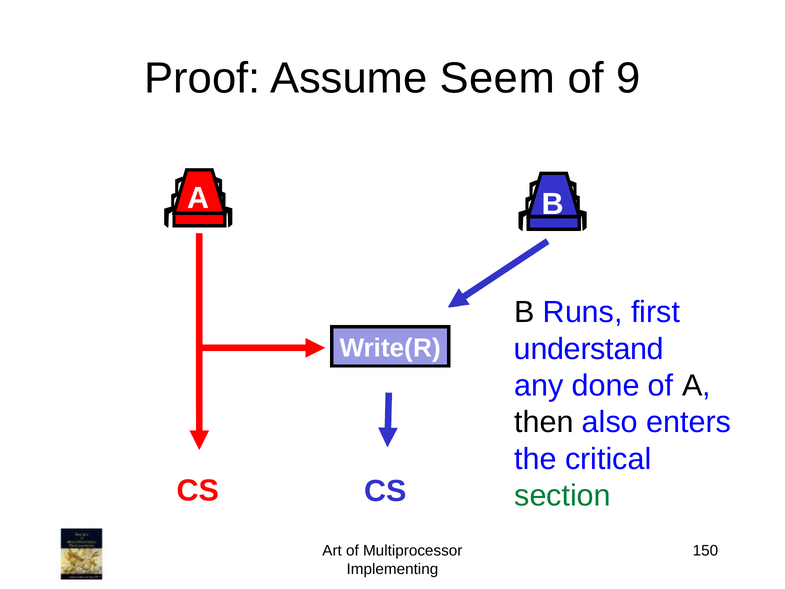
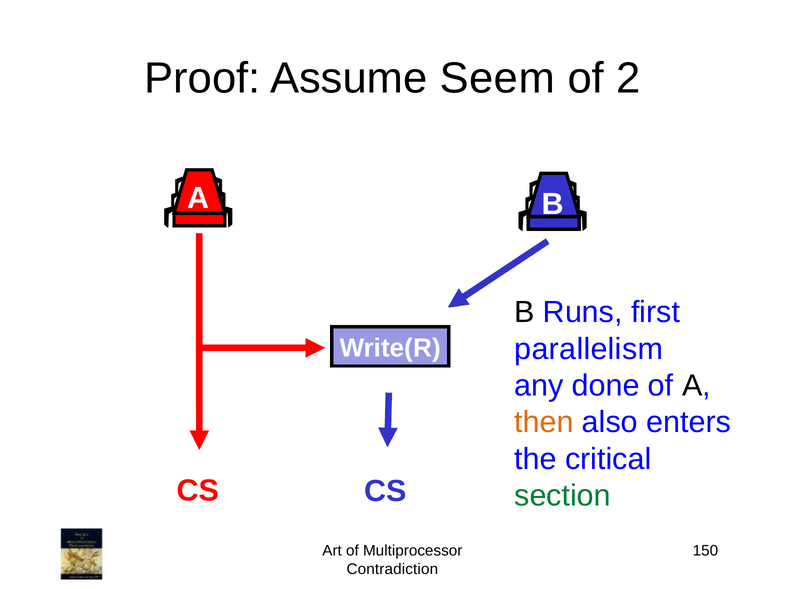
9: 9 -> 2 (628, 78)
understand: understand -> parallelism (589, 349)
then colour: black -> orange (544, 422)
Implementing: Implementing -> Contradiction (392, 569)
